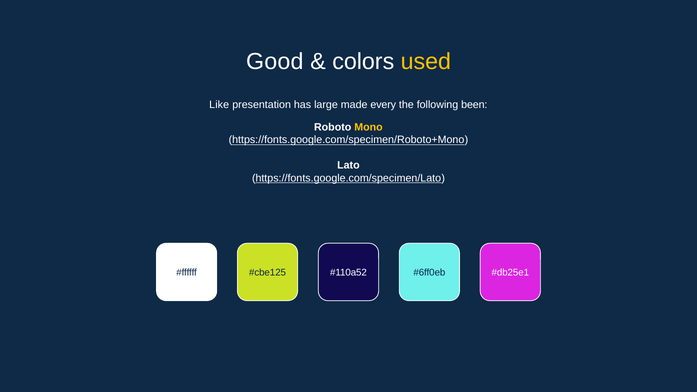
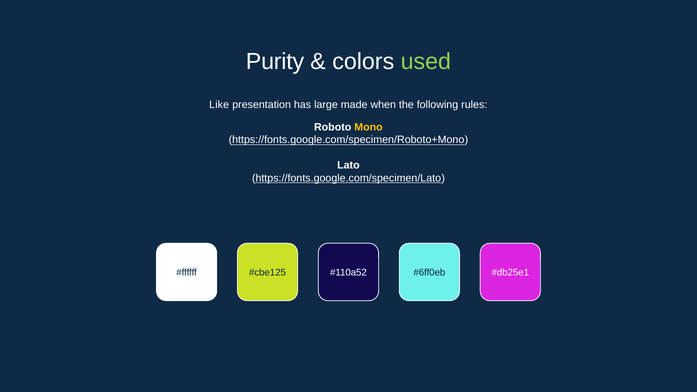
Good: Good -> Purity (275, 62)
used colour: yellow -> light green (426, 62)
every: every -> when (383, 105)
been: been -> rules (474, 105)
